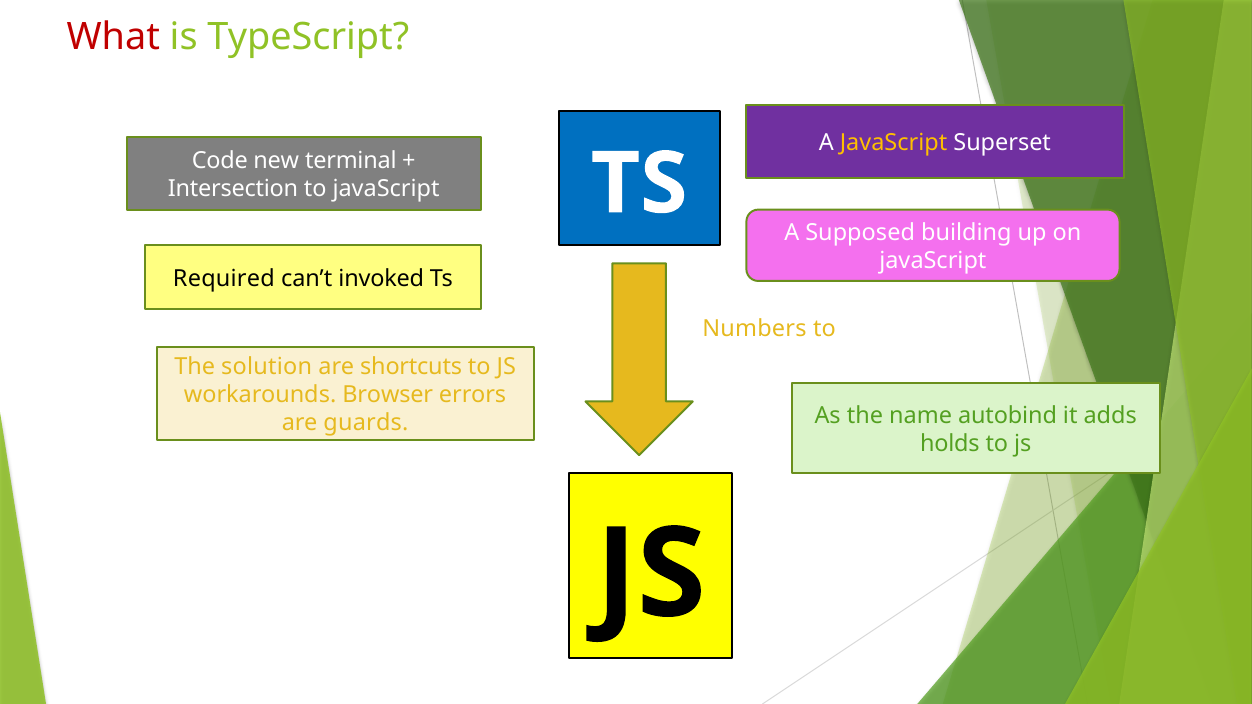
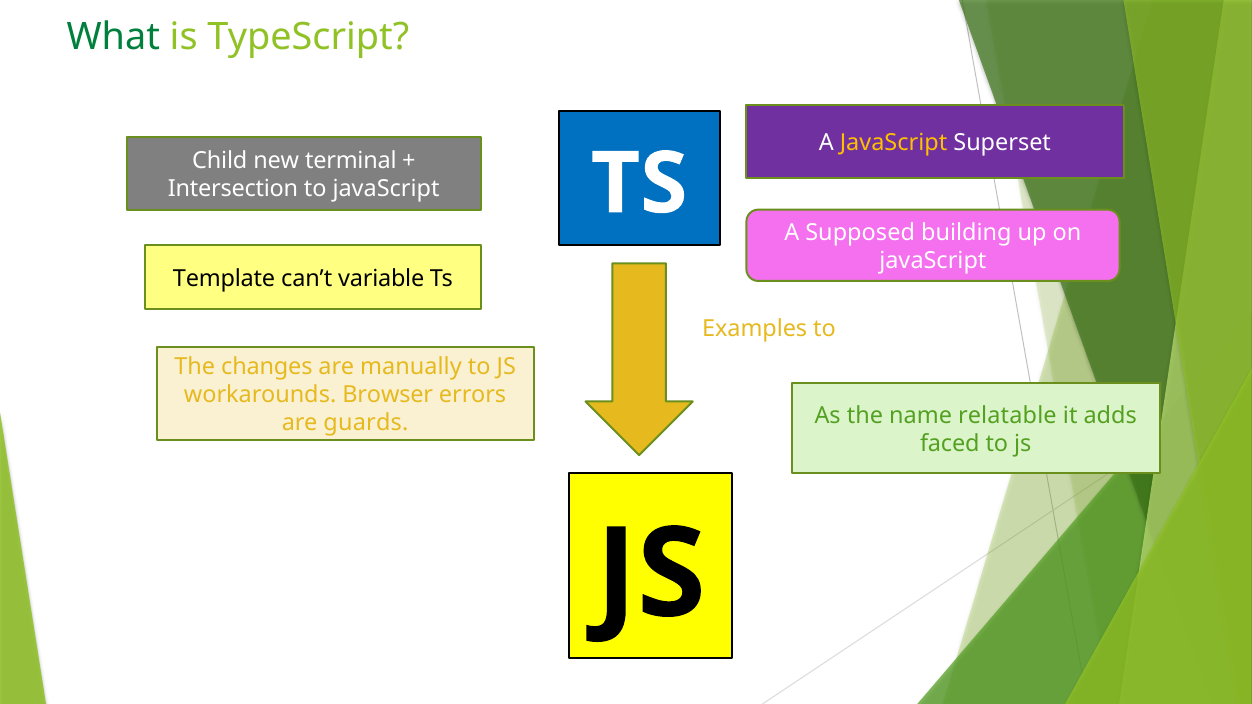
What colour: red -> green (113, 37)
Code: Code -> Child (220, 161)
Required: Required -> Template (224, 279)
invoked: invoked -> variable (381, 279)
Numbers: Numbers -> Examples (755, 329)
solution: solution -> changes (267, 367)
shortcuts: shortcuts -> manually (411, 367)
autobind: autobind -> relatable (1007, 416)
holds: holds -> faced (950, 444)
